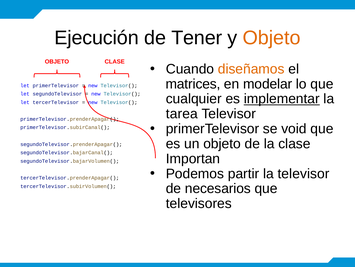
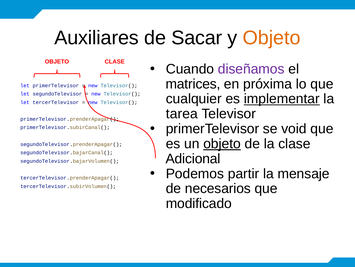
Ejecución: Ejecución -> Auxiliares (97, 38)
Tener: Tener -> Sacar (197, 38)
diseñamos colour: orange -> purple (251, 69)
modelar: modelar -> próxima (268, 84)
objeto underline: none -> present (222, 143)
Importan: Importan -> Adicional (193, 158)
la televisor: televisor -> mensaje (304, 173)
televisores: televisores -> modificado (199, 203)
